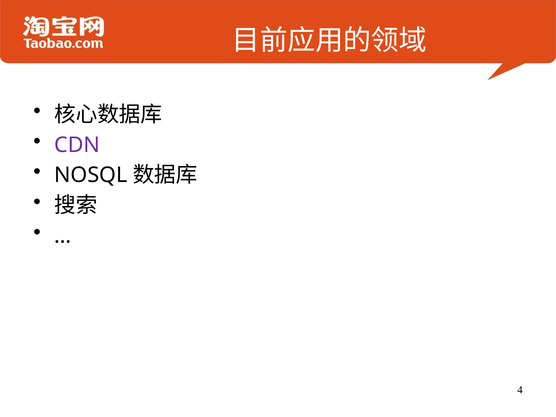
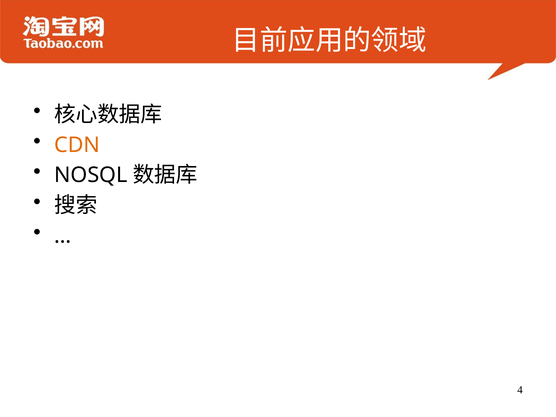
CDN colour: purple -> orange (77, 145)
